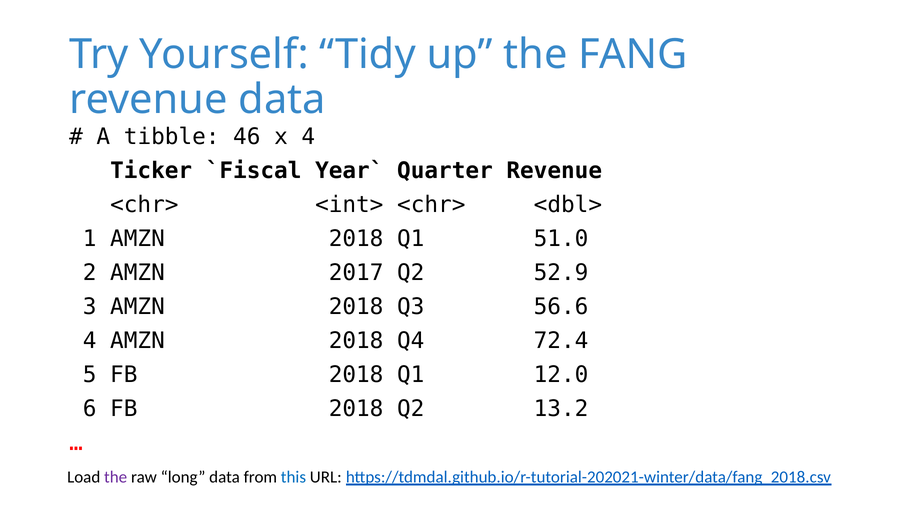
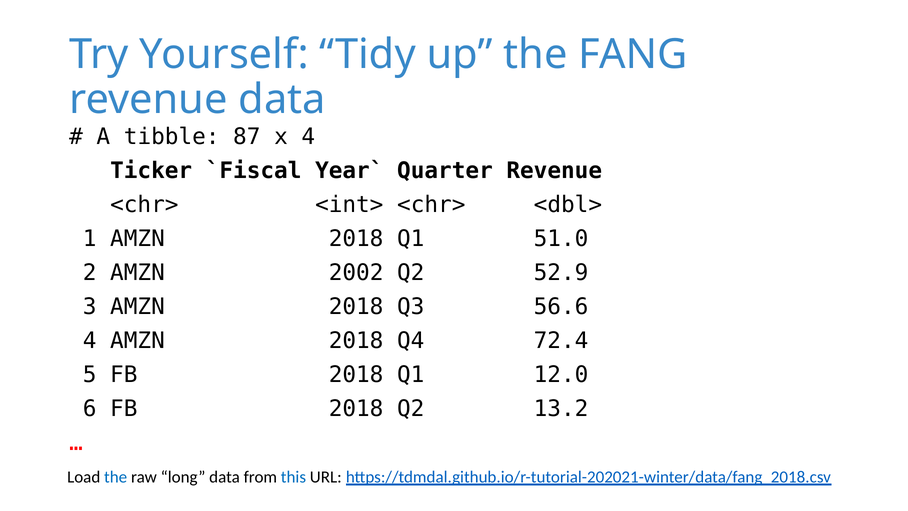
46: 46 -> 87 (247, 137)
2017: 2017 -> 2002 (356, 272)
the colour: purple -> blue (116, 477)
